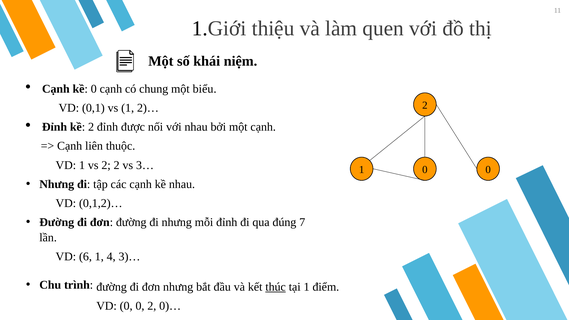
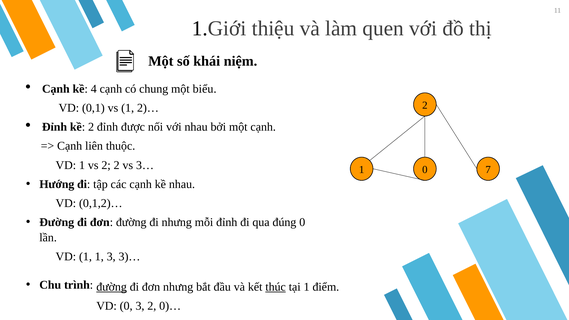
kề 0: 0 -> 4 (94, 89)
1 0 0: 0 -> 7 (488, 170)
Nhưng: Nhưng -> Hướng (57, 184)
đúng 7: 7 -> 0 (302, 222)
6: 6 -> 1 (85, 257)
1 4: 4 -> 3 (111, 257)
đường underline: none -> present (112, 287)
VD 0 0: 0 -> 3 (140, 306)
